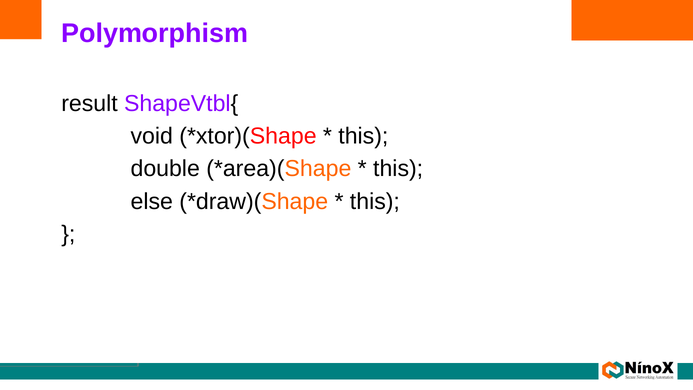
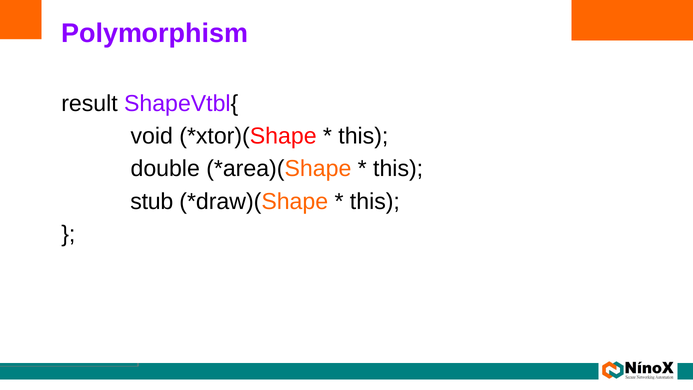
else: else -> stub (152, 201)
